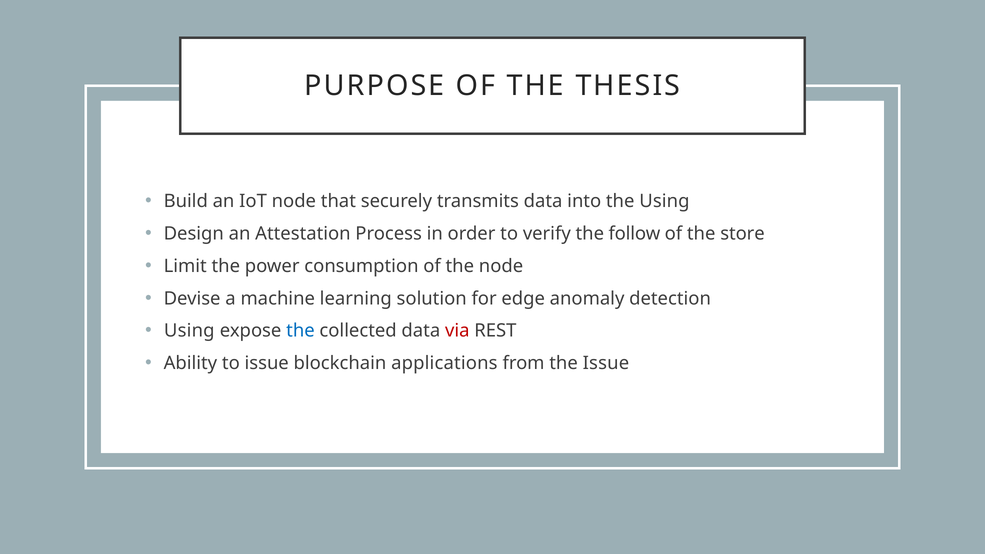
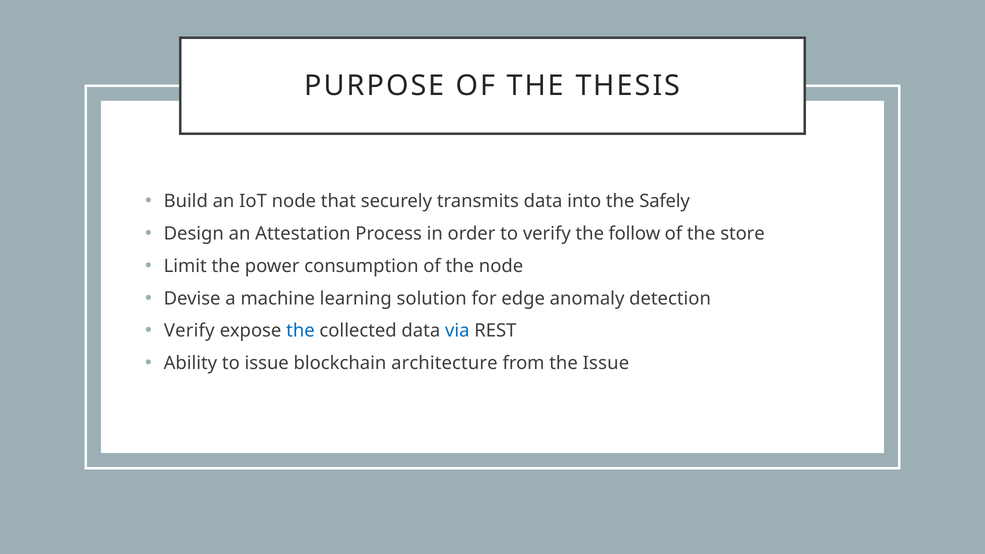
the Using: Using -> Safely (665, 201)
Using: Using -> Verify (189, 331)
via colour: red -> blue (457, 331)
applications: applications -> architecture (444, 363)
